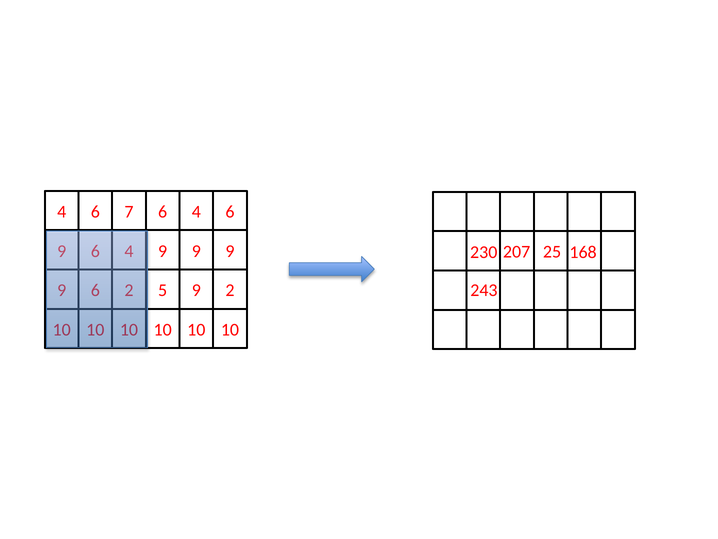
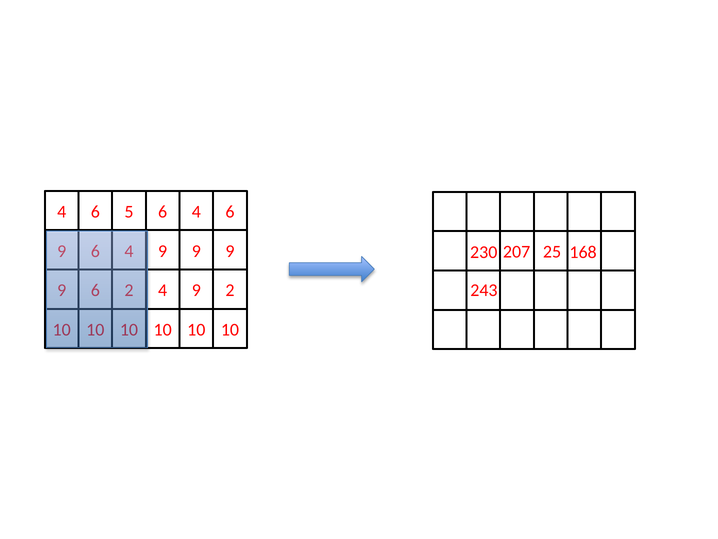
7: 7 -> 5 (129, 212)
5: 5 -> 4 (163, 290)
